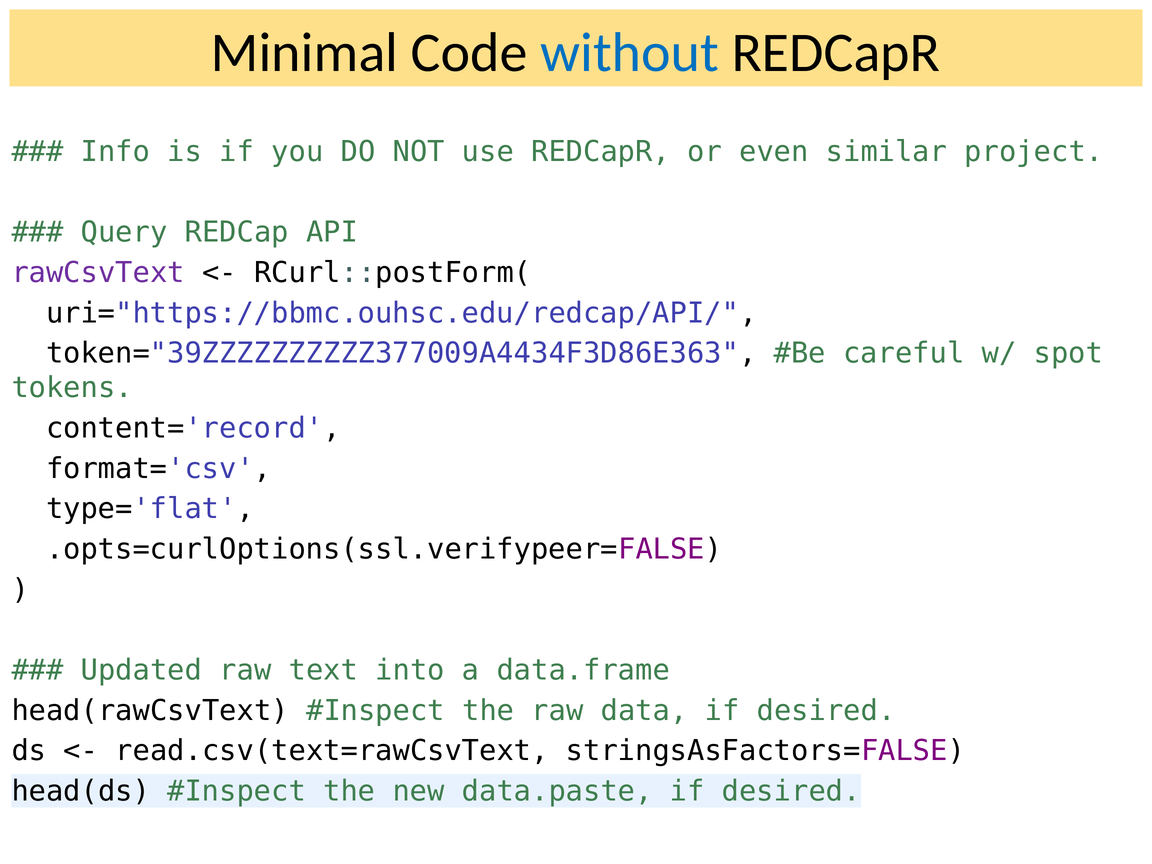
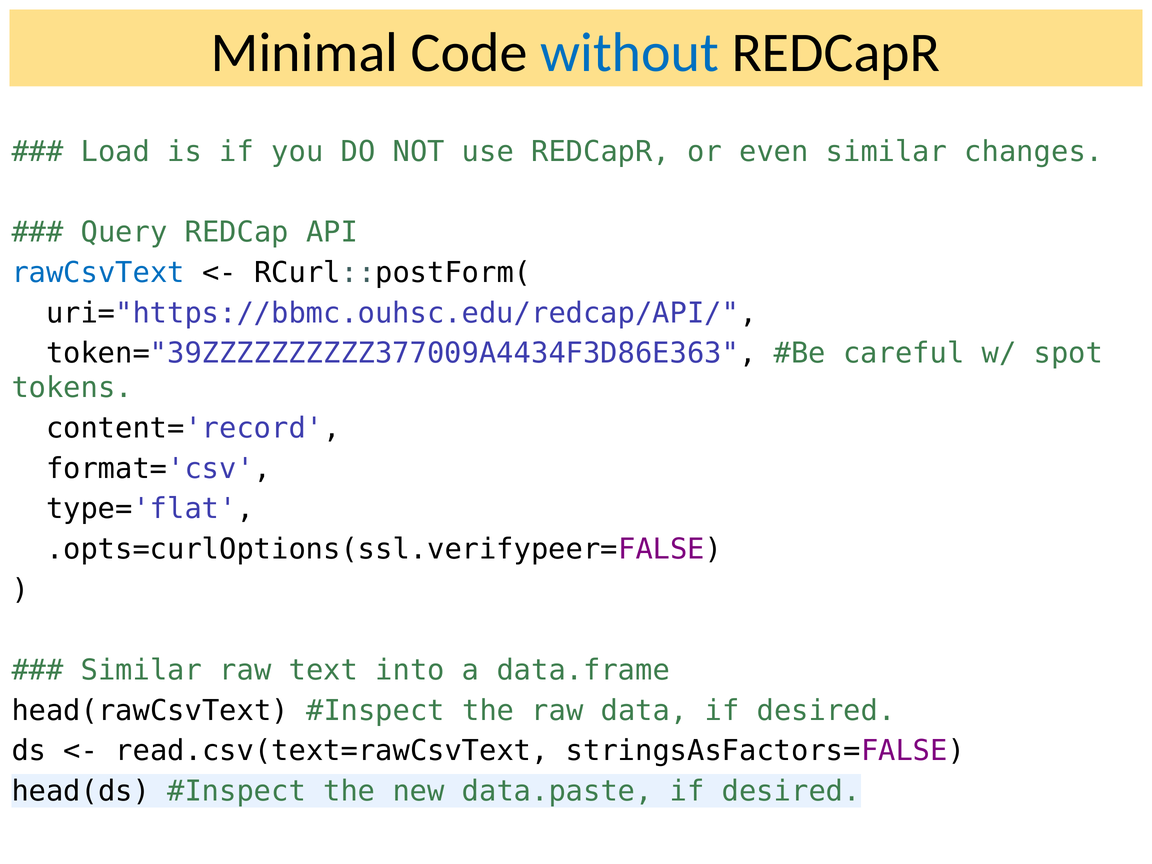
Info: Info -> Load (115, 152)
project: project -> changes (1034, 152)
rawCsvText colour: purple -> blue (98, 273)
Updated: Updated -> Similar (141, 670)
